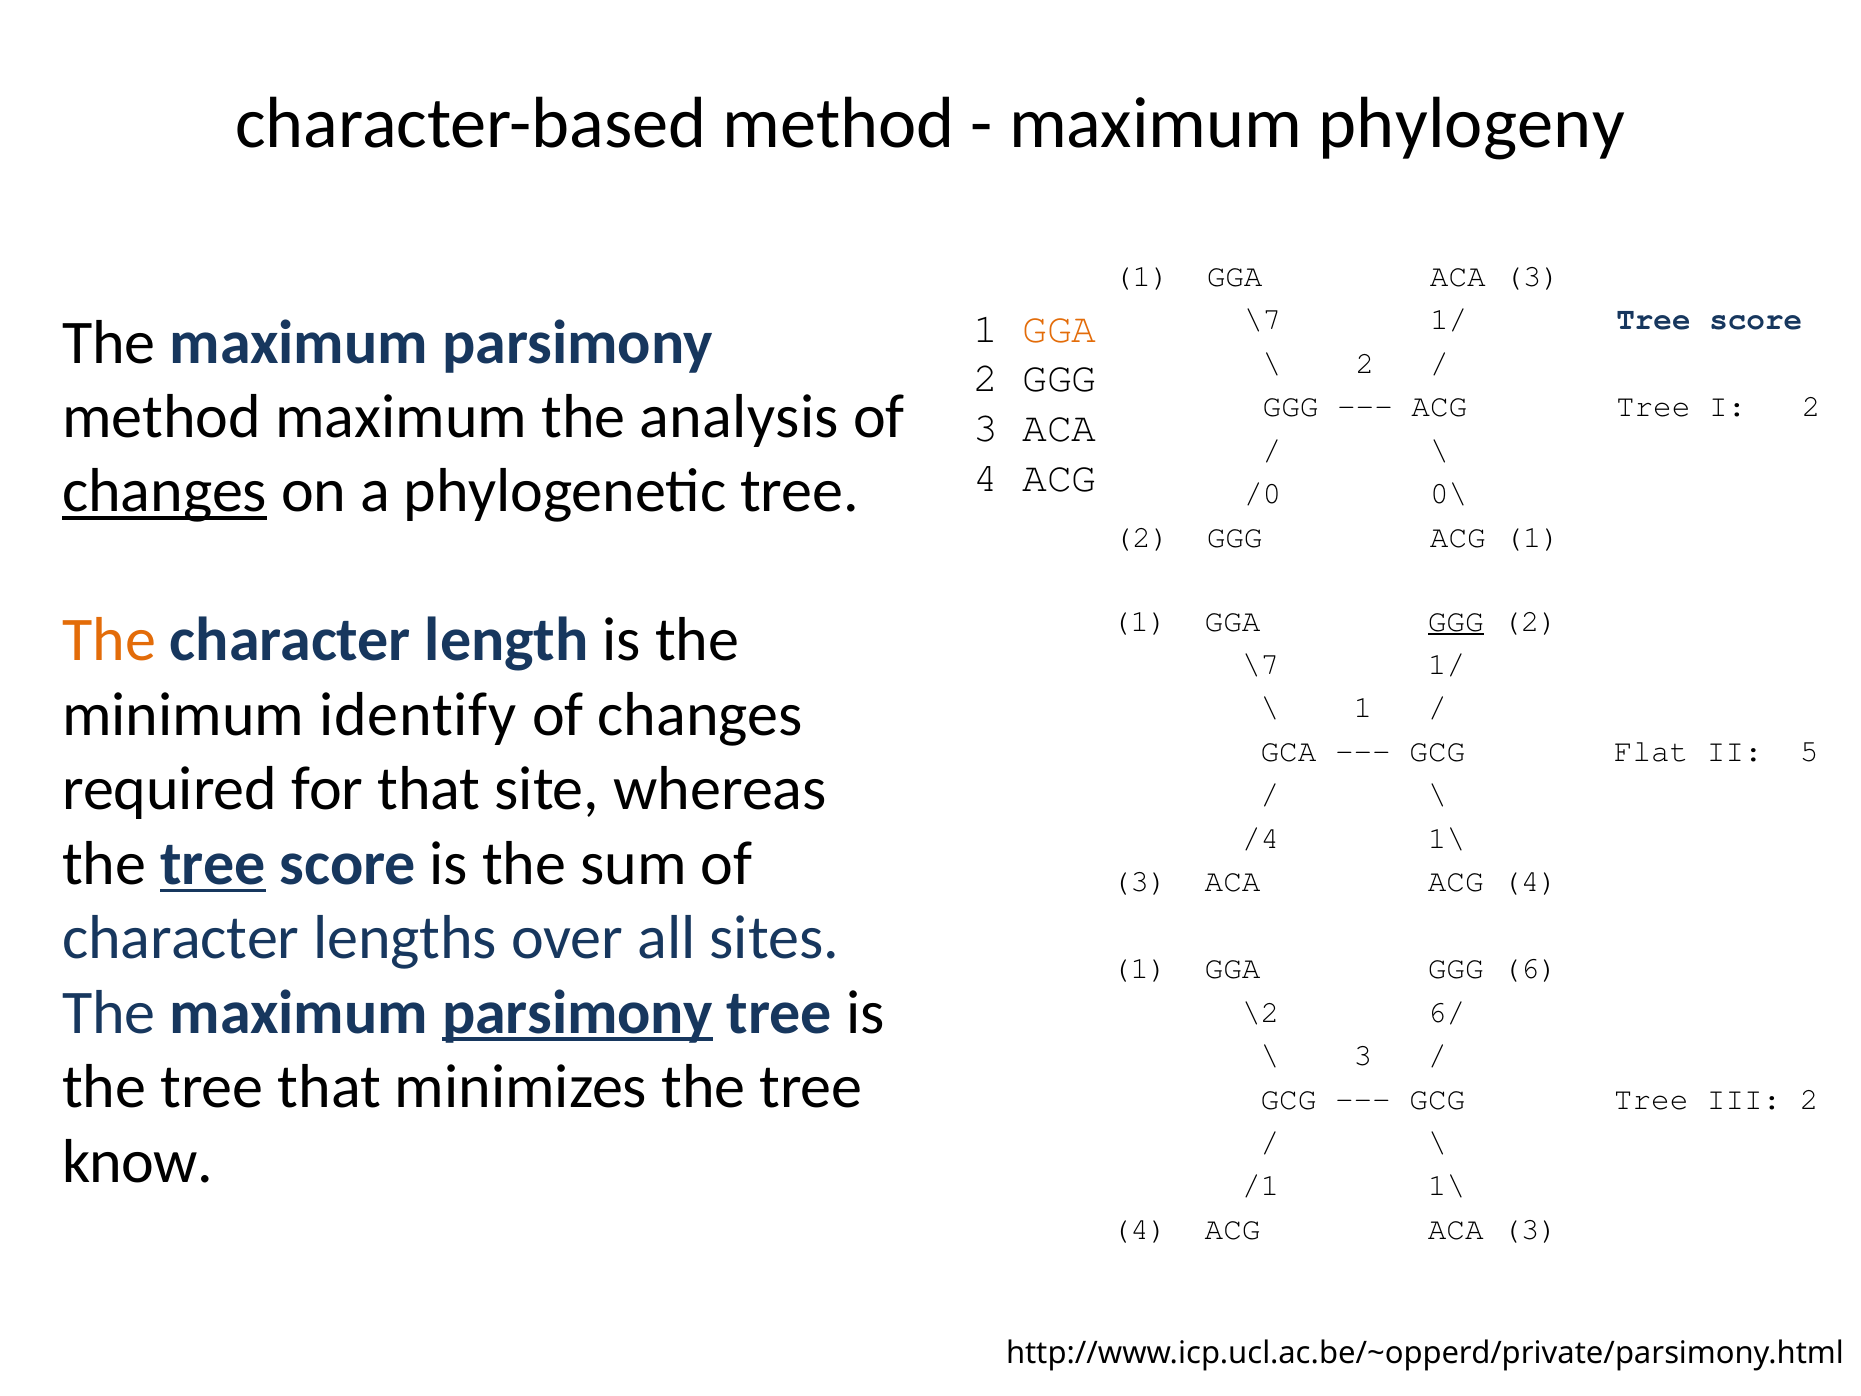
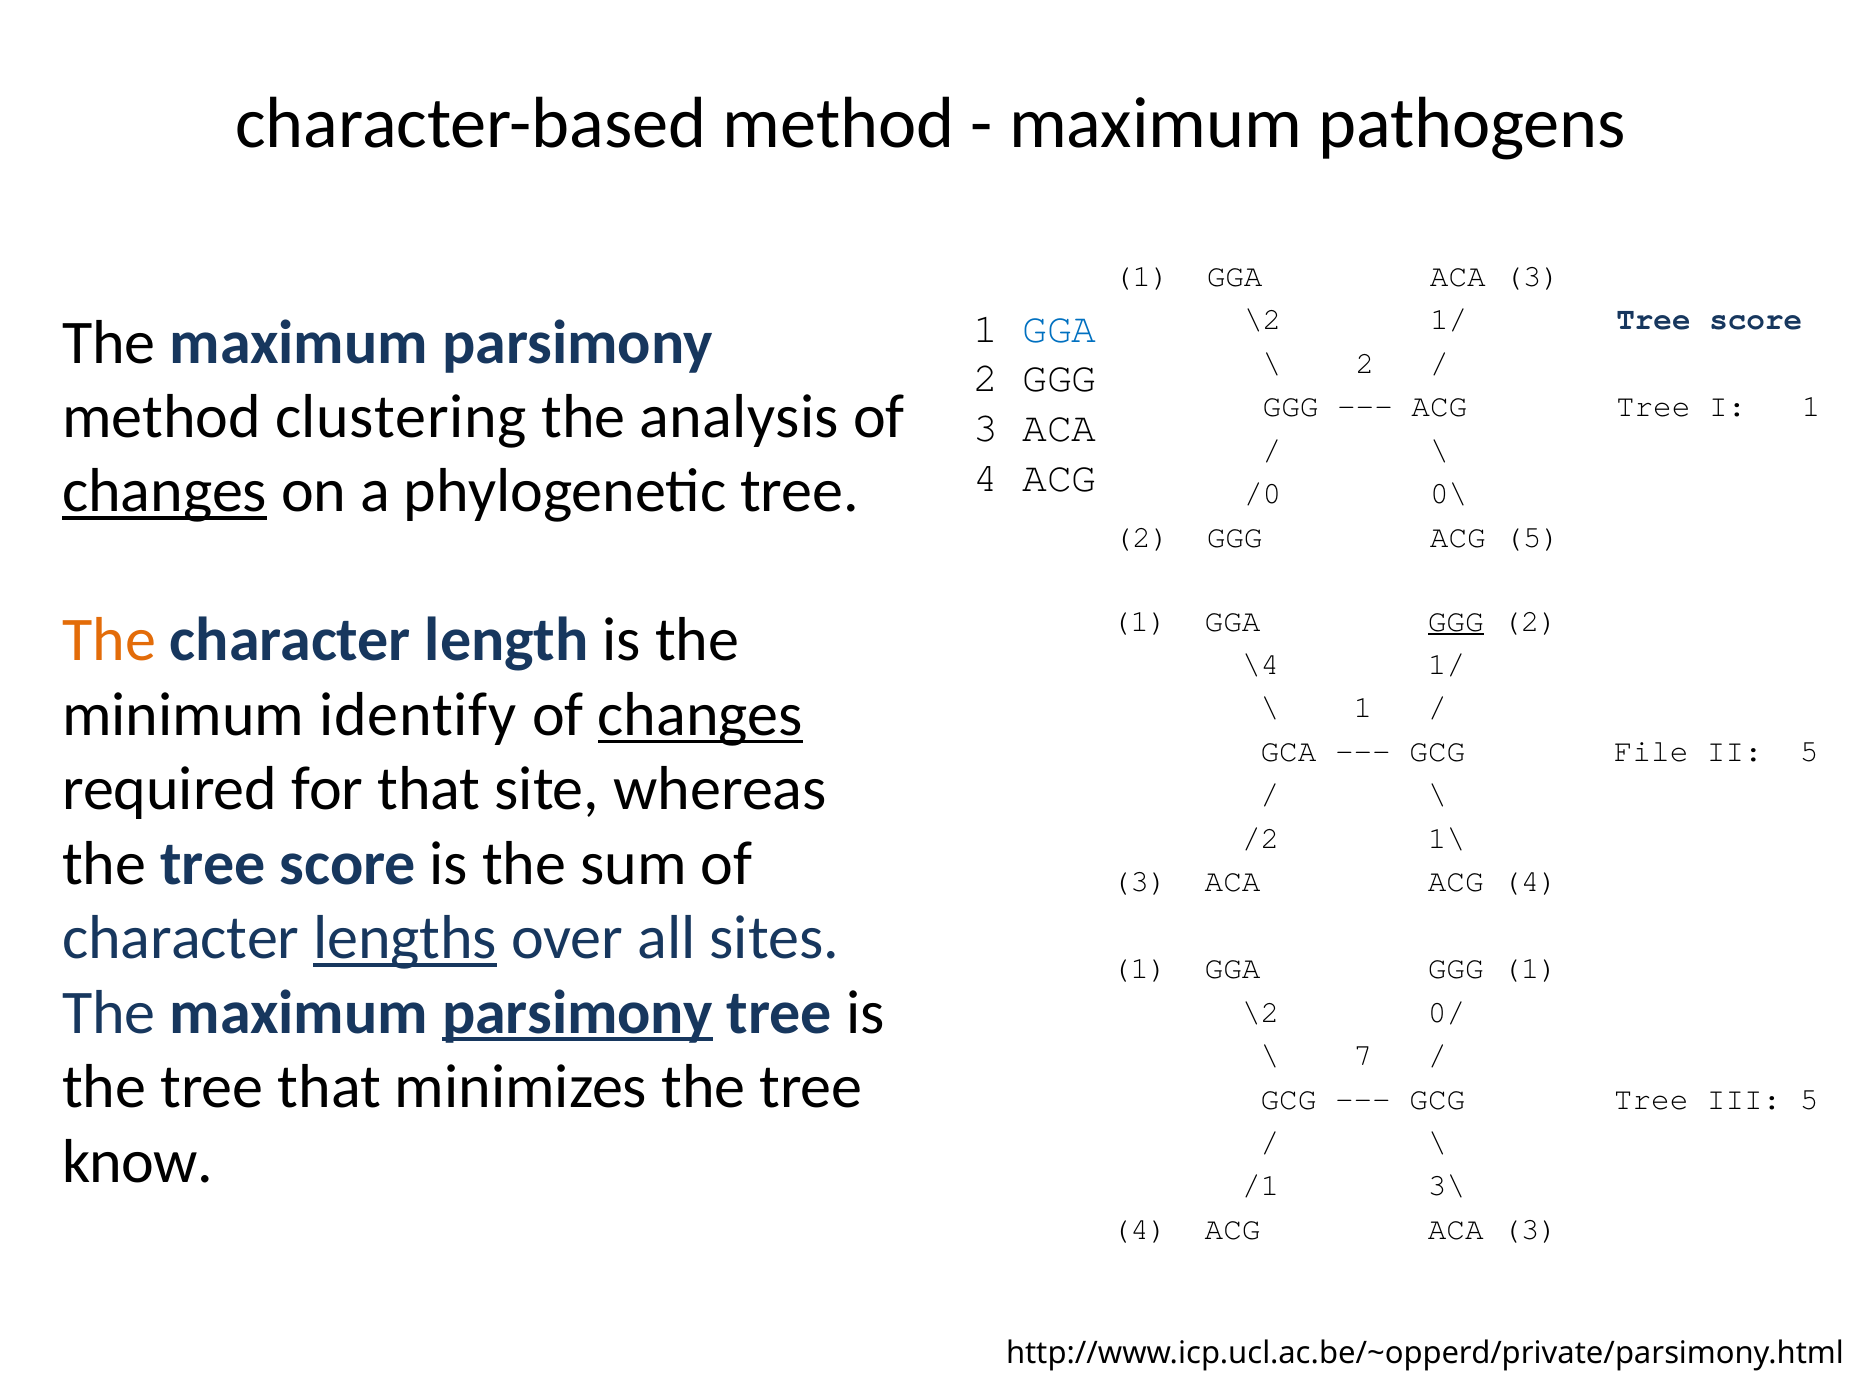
phylogeny: phylogeny -> pathogens (1472, 124)
\7: \7 -> \2 (1263, 320)
GGA colour: orange -> blue (1059, 329)
method maximum: maximum -> clustering (401, 417)
I 2: 2 -> 1 (1811, 406)
ACG 1: 1 -> 5 (1532, 537)
\7: \7 -> \4 (1261, 664)
changes underline: none -> present (700, 715)
Flat: Flat -> File (1651, 751)
/4: /4 -> /2 (1261, 838)
tree underline: present -> none (213, 864)
lengths underline: none -> present (405, 938)
GGG 6: 6 -> 1 (1530, 968)
6/: 6/ -> 0/ (1447, 1012)
3: 3 -> 7 (1363, 1055)
III 2: 2 -> 5 (1809, 1099)
/1 1\: 1\ -> 3\ (1447, 1186)
